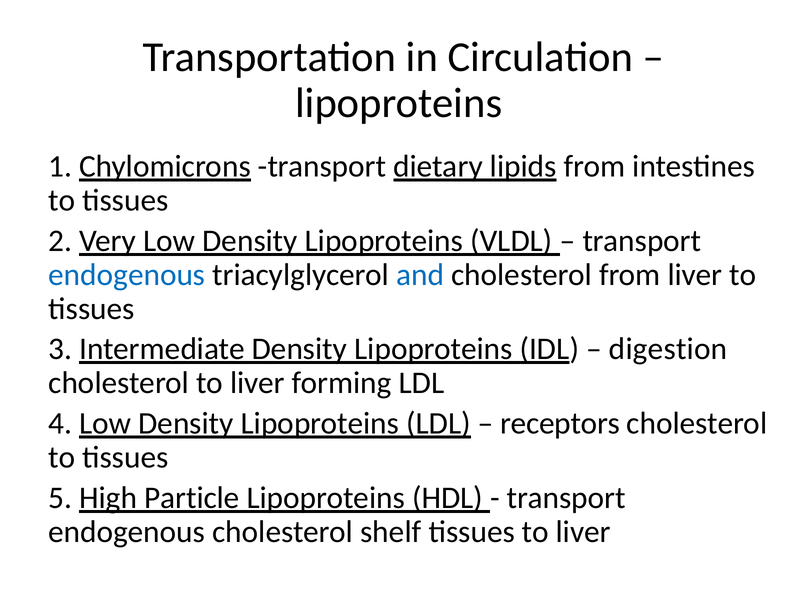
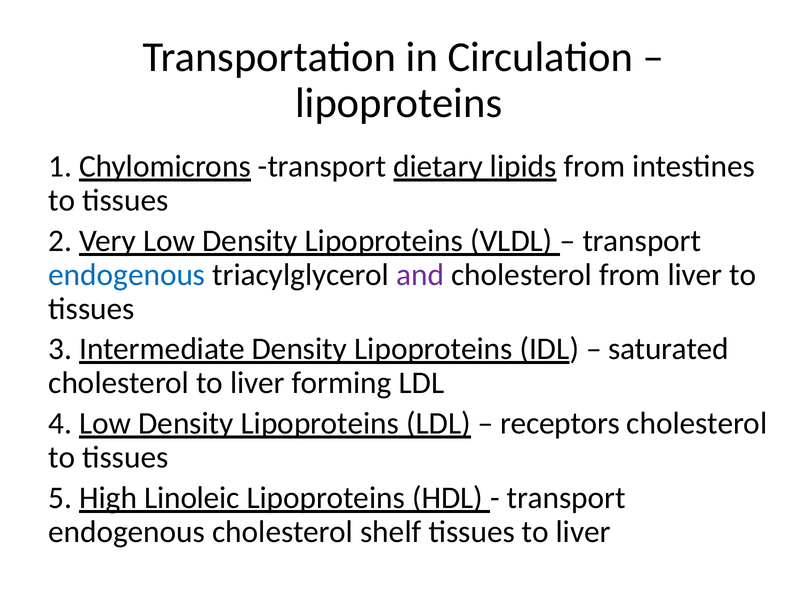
and colour: blue -> purple (420, 274)
digestion: digestion -> saturated (668, 349)
Particle: Particle -> Linoleic (192, 497)
